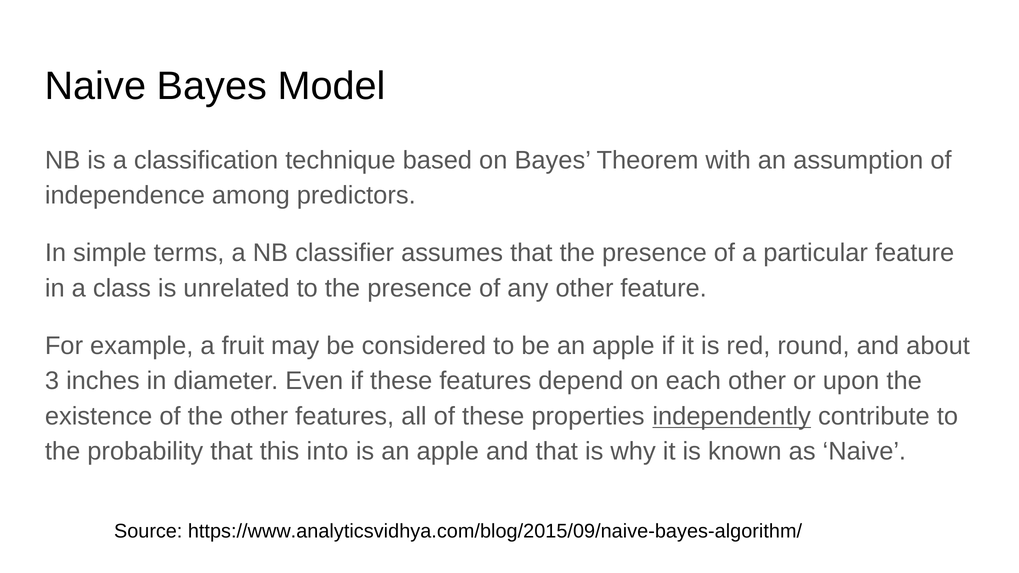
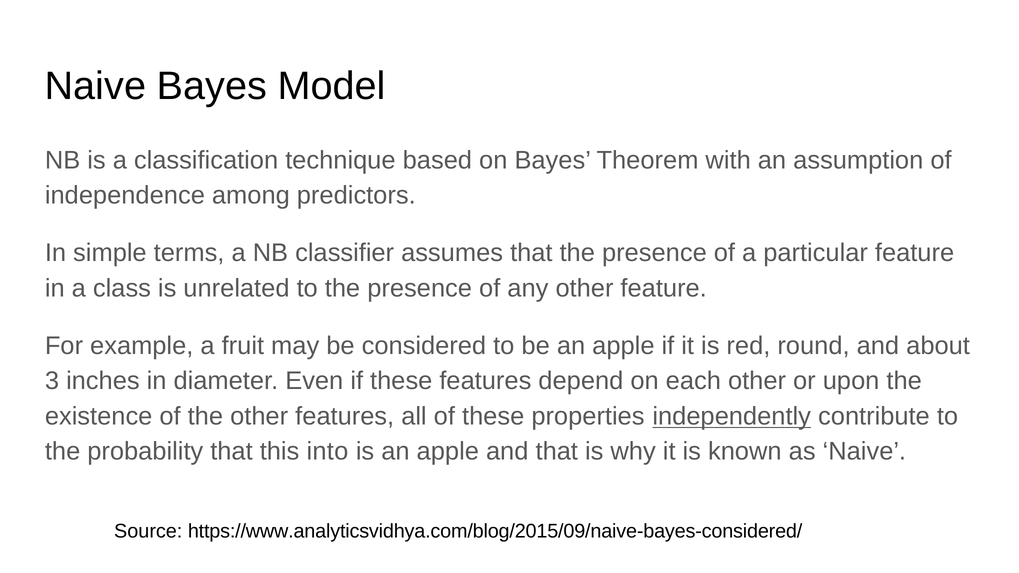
https://www.analyticsvidhya.com/blog/2015/09/naive-bayes-algorithm/: https://www.analyticsvidhya.com/blog/2015/09/naive-bayes-algorithm/ -> https://www.analyticsvidhya.com/blog/2015/09/naive-bayes-considered/ (495, 531)
